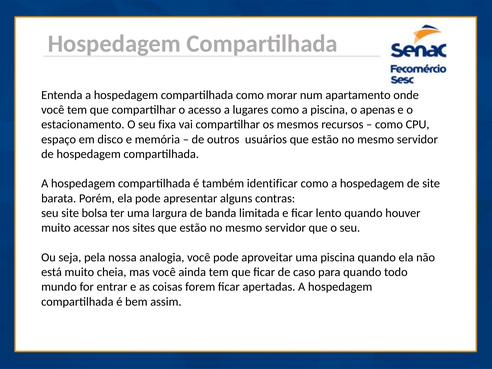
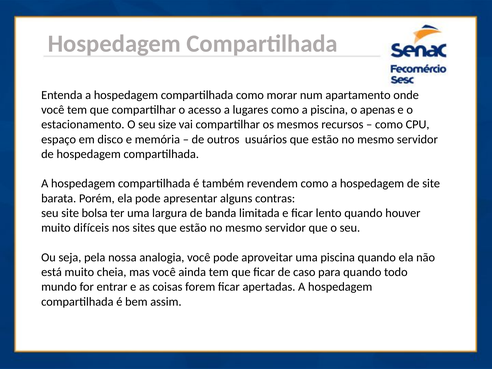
fixa: fixa -> size (167, 125)
identificar: identificar -> revendem (272, 184)
acessar: acessar -> difíceis (91, 228)
